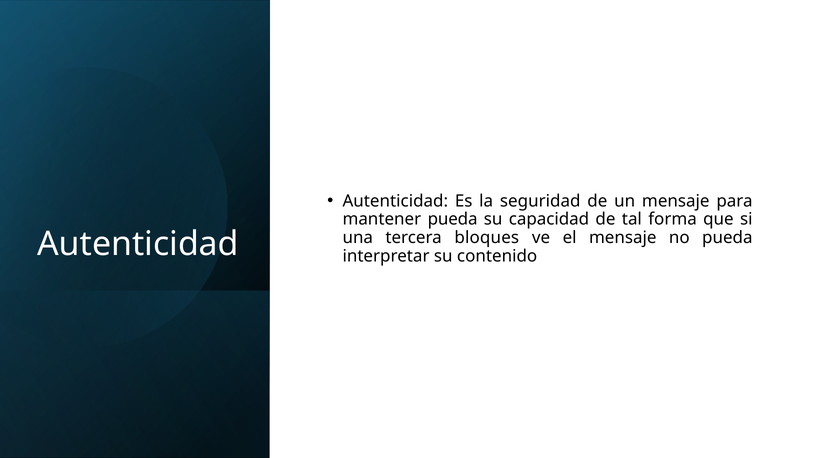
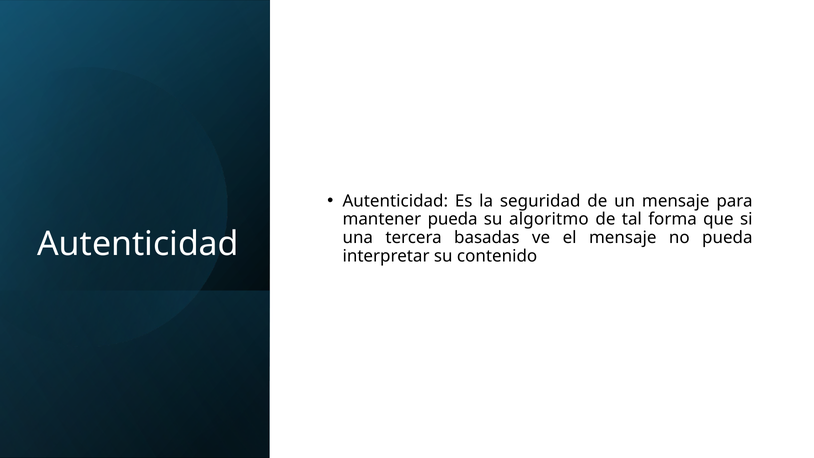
capacidad: capacidad -> algoritmo (549, 219)
bloques: bloques -> basadas (487, 238)
